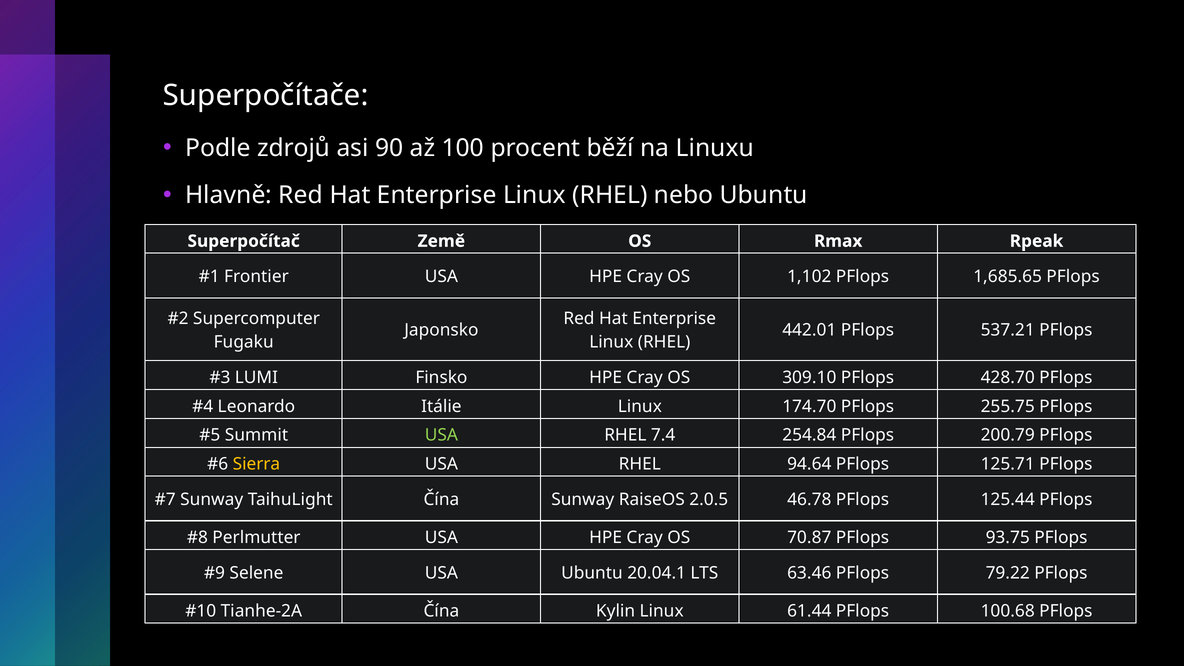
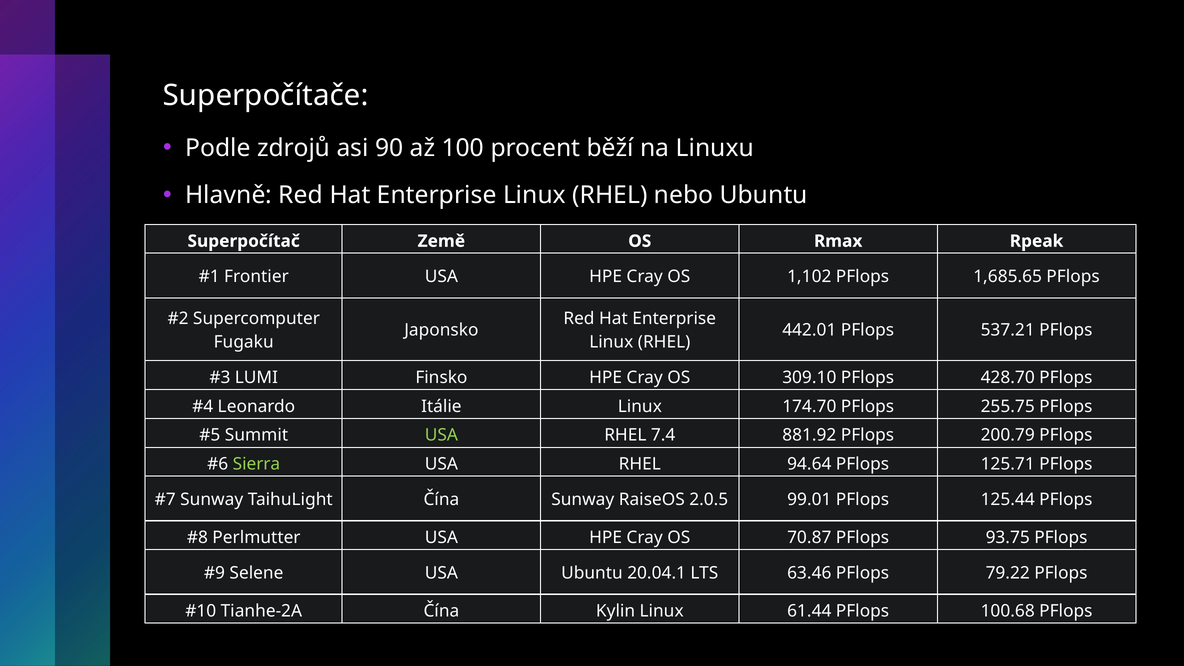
254.84: 254.84 -> 881.92 (809, 435)
Sierra colour: yellow -> light green (256, 464)
46.78: 46.78 -> 99.01 (809, 499)
